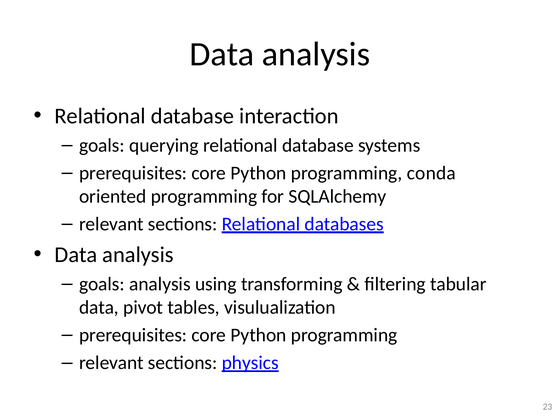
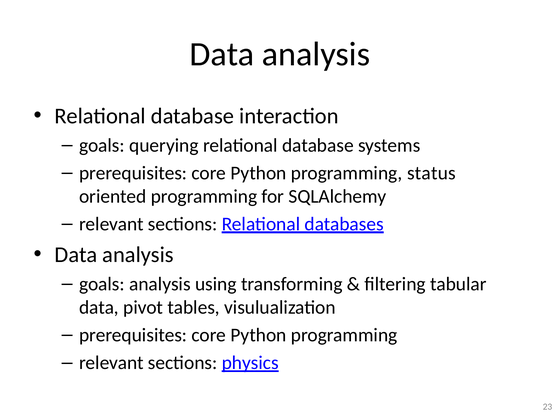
conda: conda -> status (431, 173)
